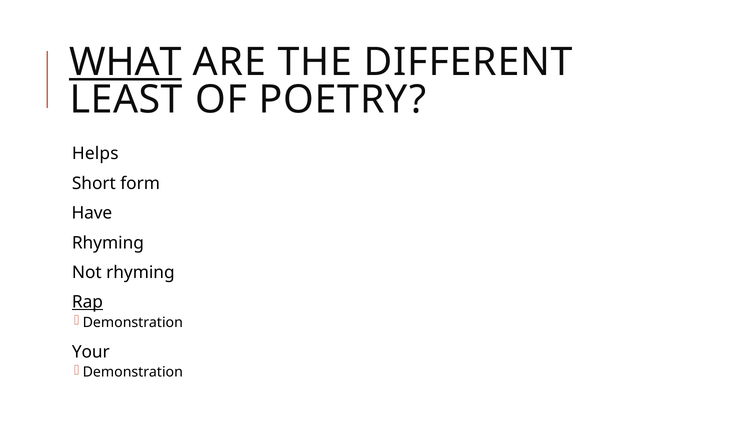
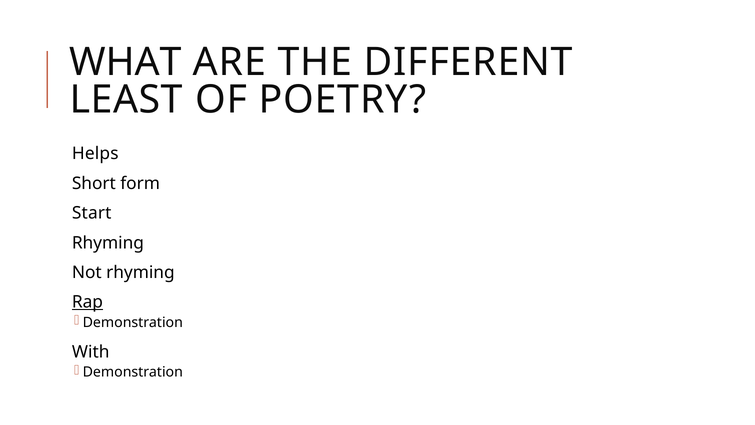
WHAT underline: present -> none (125, 62)
Have: Have -> Start (92, 213)
Your: Your -> With (91, 352)
